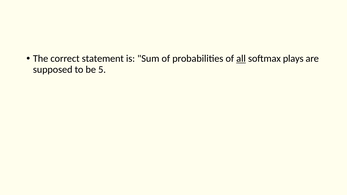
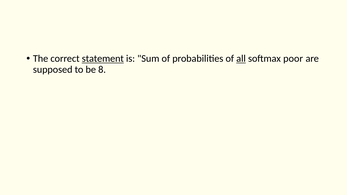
statement underline: none -> present (103, 59)
plays: plays -> poor (293, 59)
5: 5 -> 8 (102, 70)
